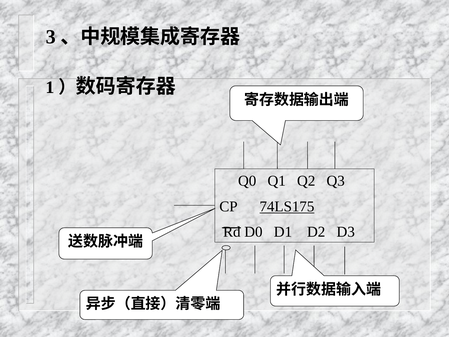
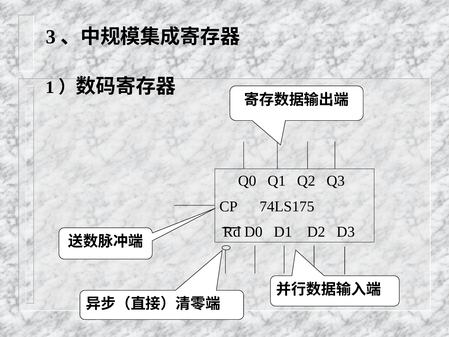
74LS175 underline: present -> none (287, 206)
